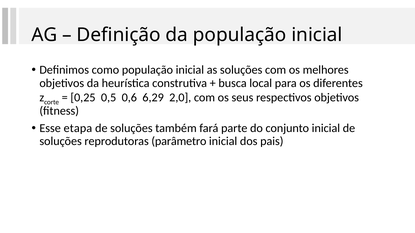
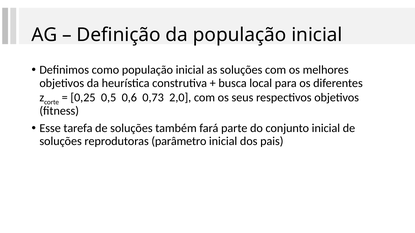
6,29: 6,29 -> 0,73 (153, 98)
etapa: etapa -> tarefa (78, 128)
